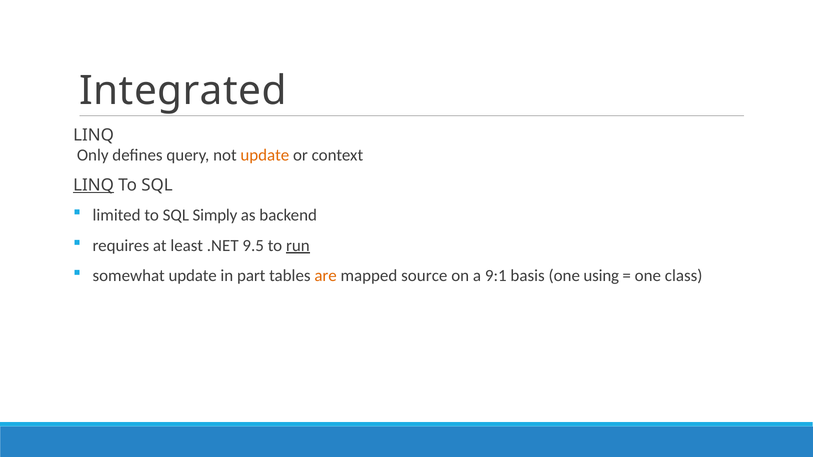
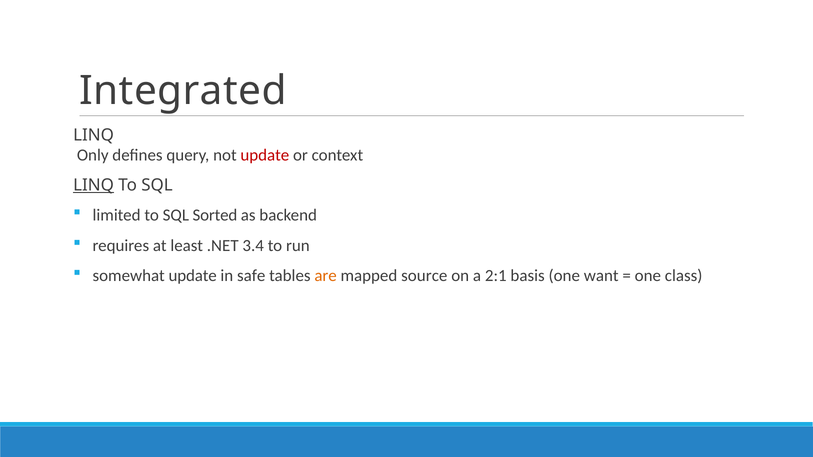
update colour: orange -> red (265, 155)
Simply: Simply -> Sorted (215, 215)
9.5: 9.5 -> 3.4 (253, 246)
run underline: present -> none (298, 246)
part: part -> safe (251, 276)
9:1: 9:1 -> 2:1 (496, 276)
using: using -> want (601, 276)
